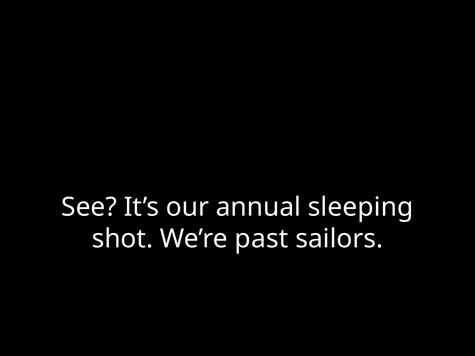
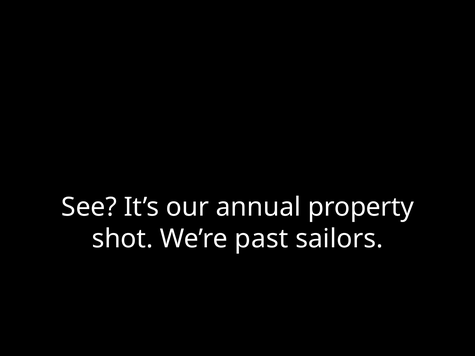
sleeping: sleeping -> property (361, 207)
